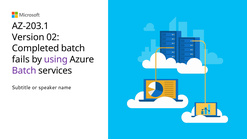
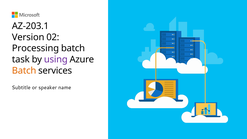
Completed: Completed -> Processing (35, 48)
fails: fails -> task (21, 59)
Batch colour: purple -> orange (24, 71)
